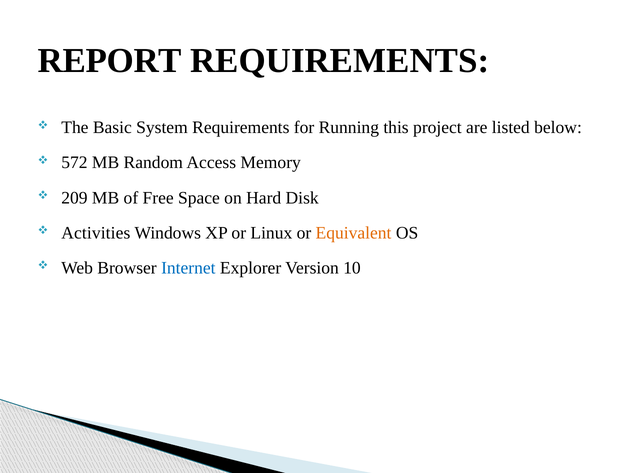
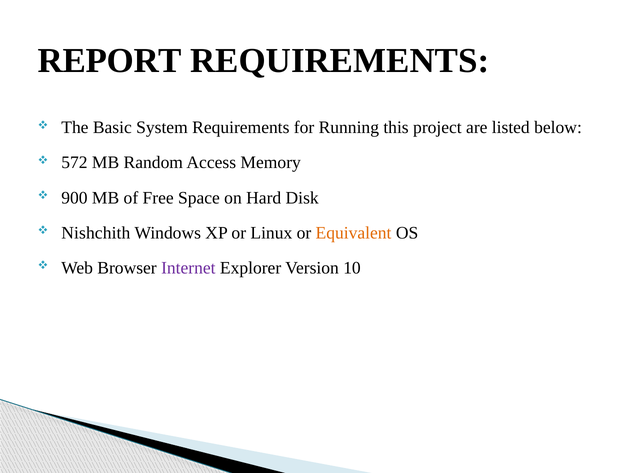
209: 209 -> 900 (74, 198)
Activities: Activities -> Nishchith (96, 233)
Internet colour: blue -> purple (188, 268)
